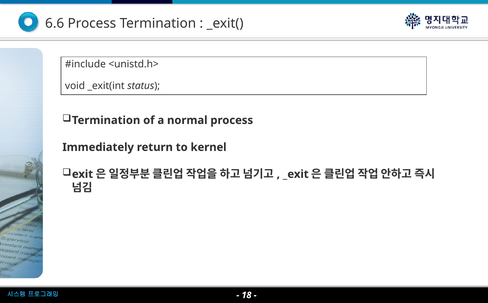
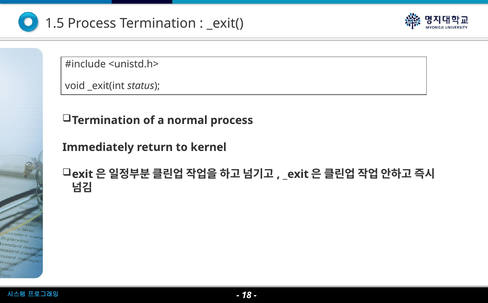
6.6: 6.6 -> 1.5 (55, 23)
